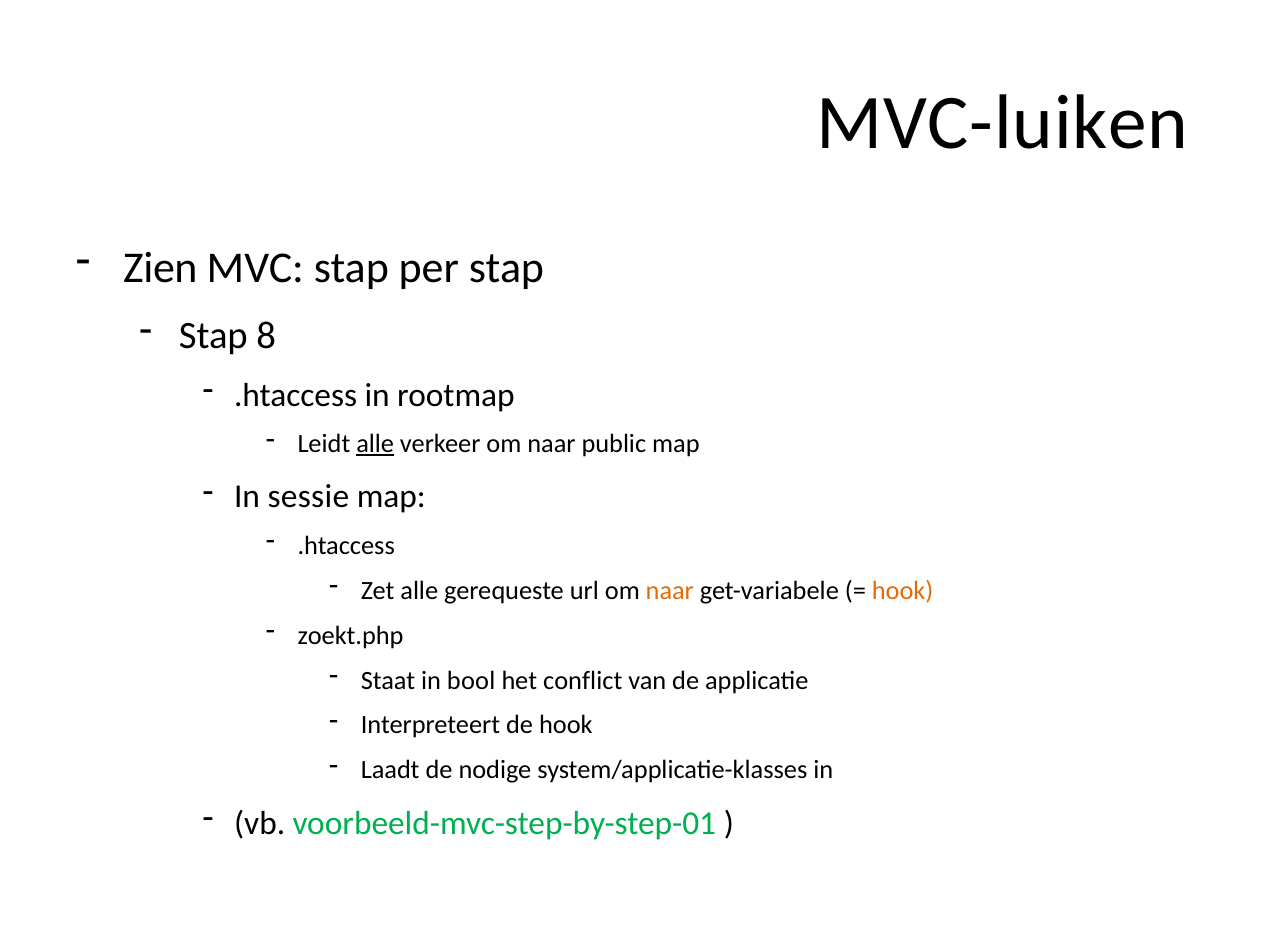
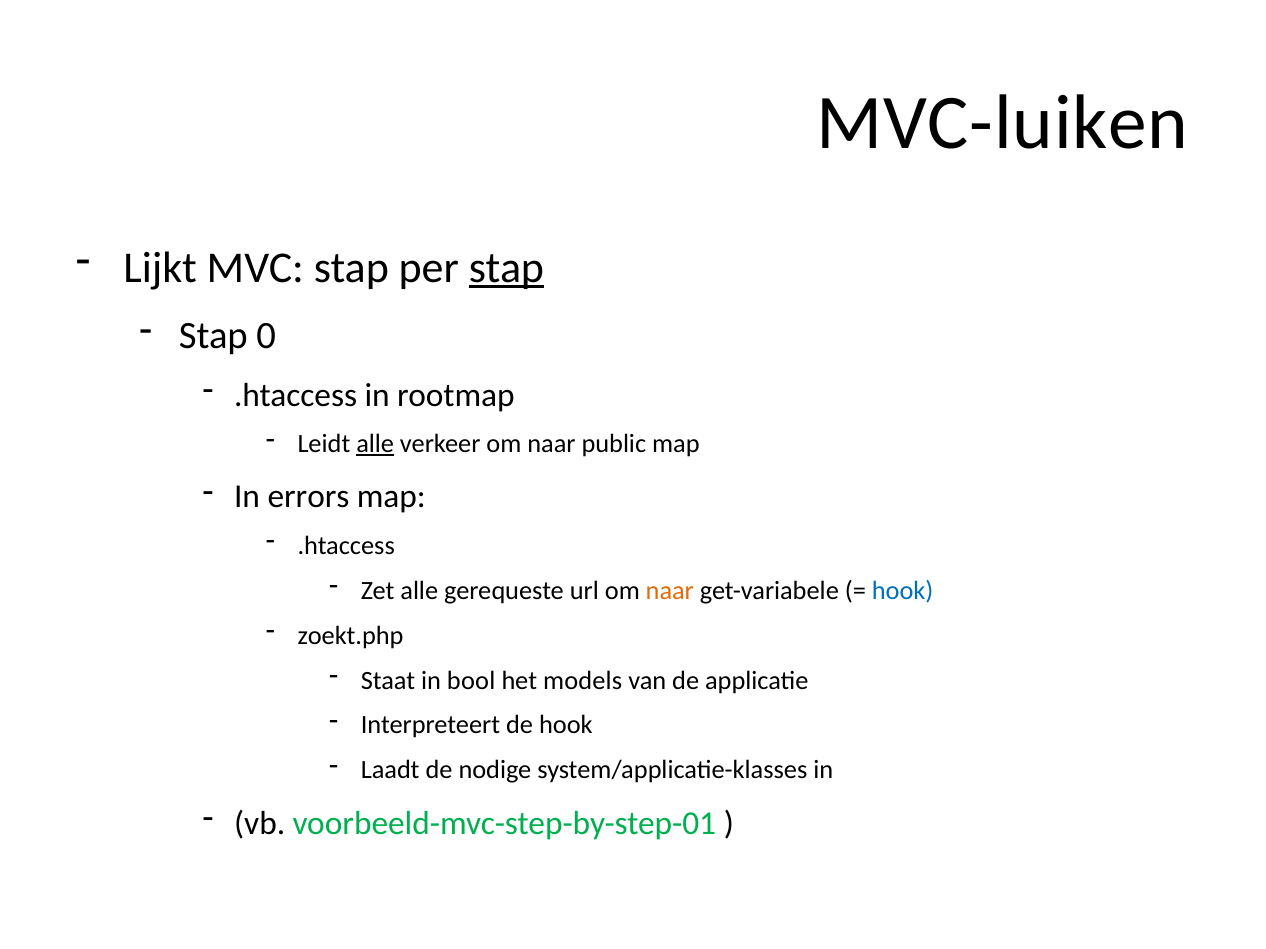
Zien: Zien -> Lijkt (160, 268)
stap underline: none -> present (506, 268)
8: 8 -> 0 (266, 336)
sessie: sessie -> errors (309, 497)
hook colour: orange -> blue (903, 591)
conflict: conflict -> models (583, 681)
